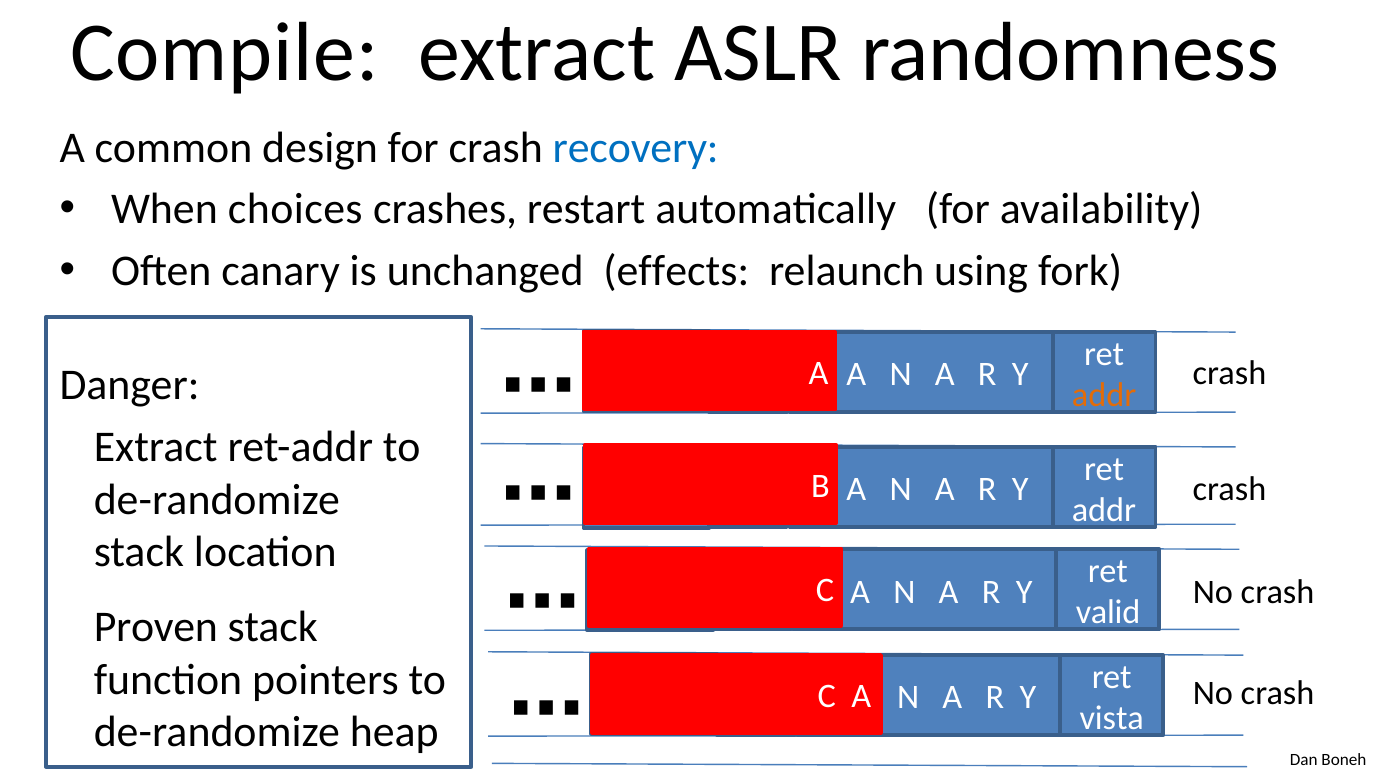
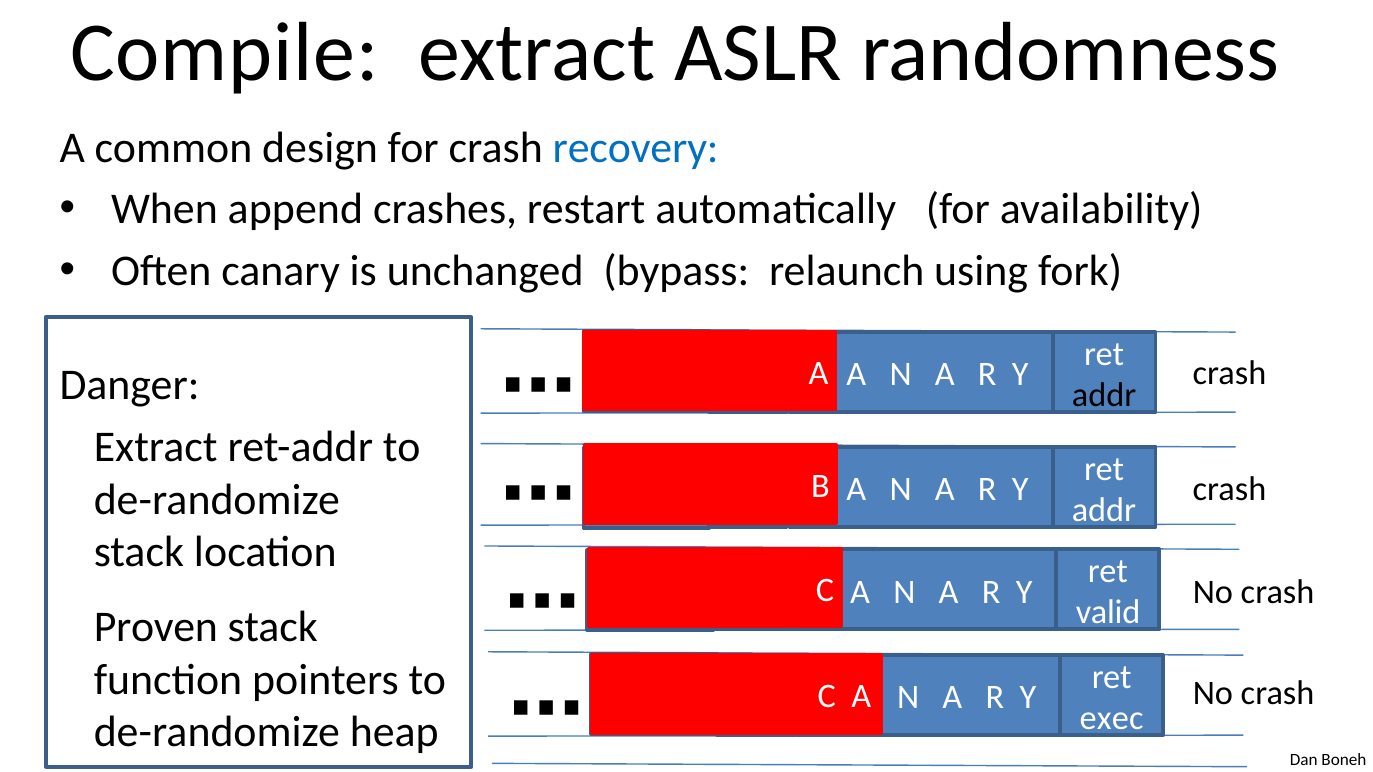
choices: choices -> append (295, 210)
effects: effects -> bypass (676, 271)
addr colour: orange -> black (1104, 395)
vista: vista -> exec (1112, 718)
